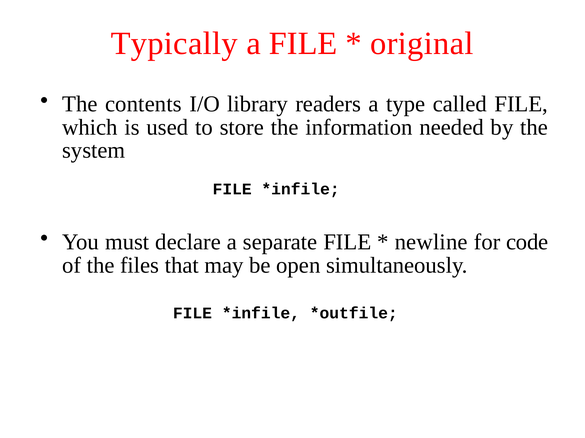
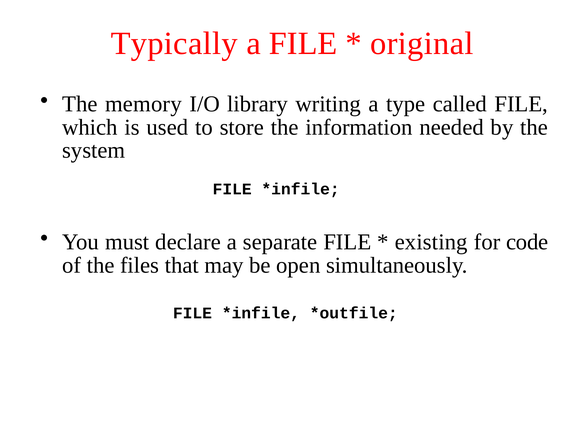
contents: contents -> memory (143, 104)
readers: readers -> writing (328, 104)
newline: newline -> existing (431, 242)
